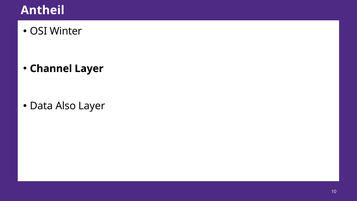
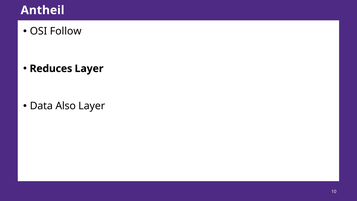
Winter: Winter -> Follow (66, 31)
Channel: Channel -> Reduces (51, 69)
